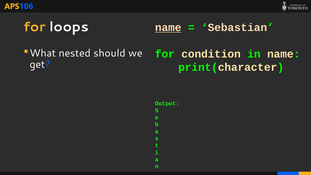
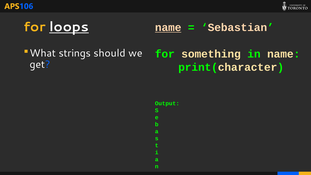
loops underline: none -> present (69, 27)
nested: nested -> strings (75, 53)
condition: condition -> something (211, 54)
